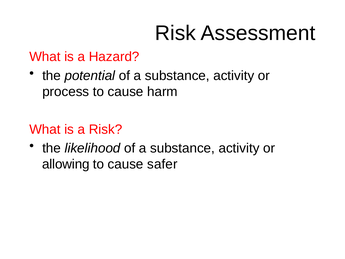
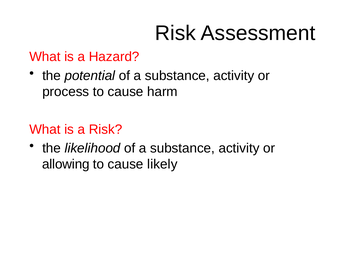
safer: safer -> likely (162, 164)
